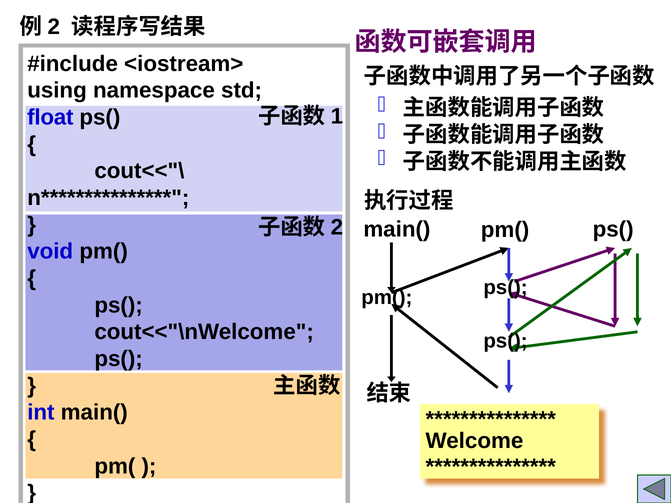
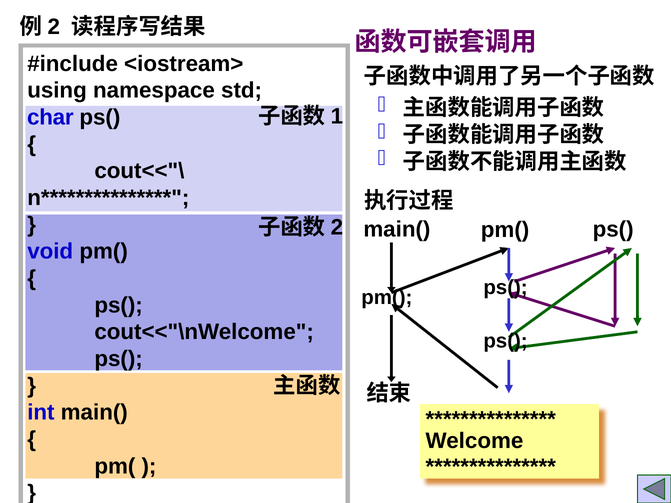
float: float -> char (50, 117)
